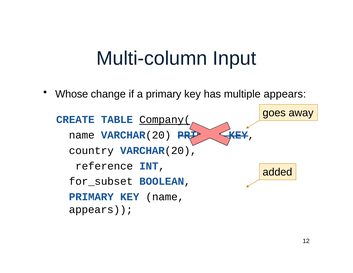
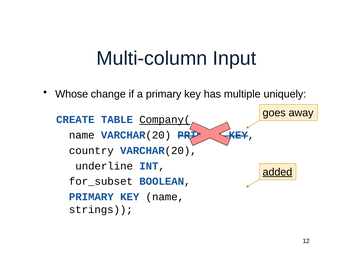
multiple appears: appears -> uniquely (285, 94)
reference: reference -> underline (104, 166)
added underline: none -> present (277, 172)
appears: appears -> strings (101, 209)
